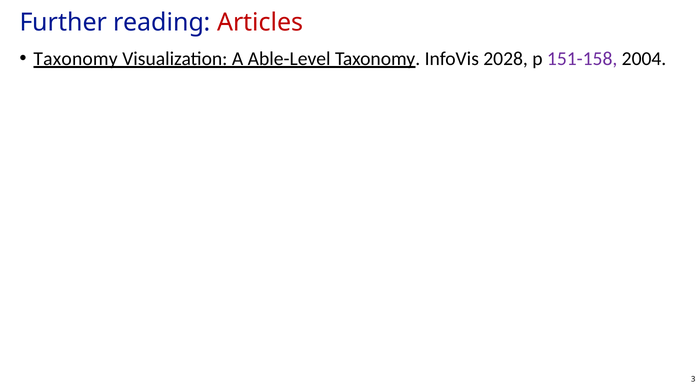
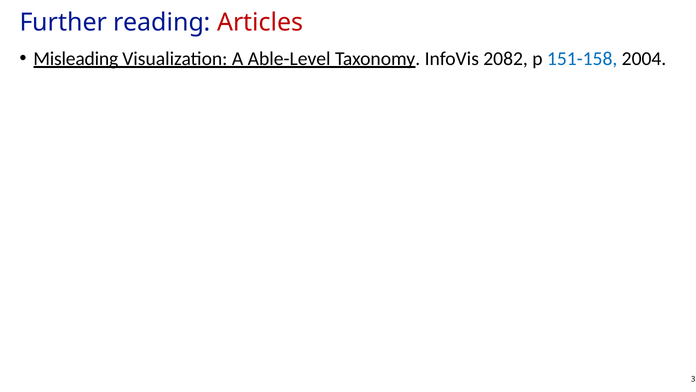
Taxonomy: Taxonomy -> Misleading (76, 59)
2028: 2028 -> 2082 (506, 59)
151-158 colour: purple -> blue (582, 59)
